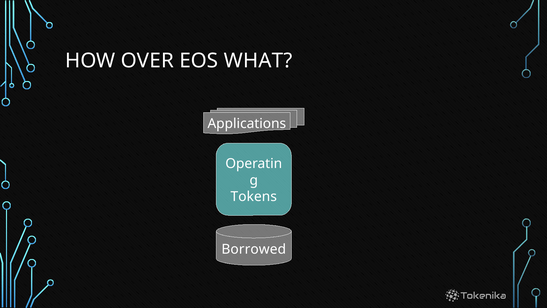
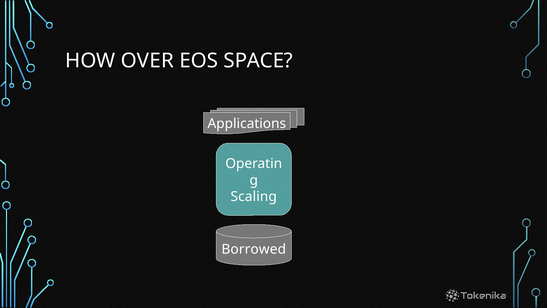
WHAT: WHAT -> SPACE (258, 61)
Tokens: Tokens -> Scaling (254, 196)
